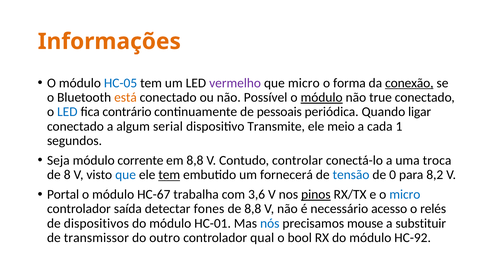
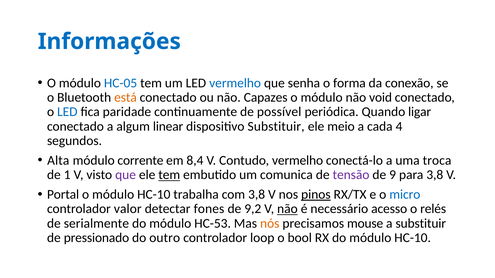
Informações colour: orange -> blue (109, 42)
vermelho colour: purple -> blue (235, 83)
que micro: micro -> senha (304, 83)
conexão underline: present -> none (409, 83)
Possível: Possível -> Capazes (266, 98)
módulo underline: present -> none (322, 98)
true: true -> void (381, 98)
contrário: contrário -> paridade (127, 112)
pessoais: pessoais -> possível (279, 112)
serial: serial -> linear (168, 127)
dispositivo Transmite: Transmite -> Substituir (276, 127)
1: 1 -> 4 (399, 127)
Seja: Seja -> Alta (58, 161)
em 8,8: 8,8 -> 8,4 (195, 161)
Contudo controlar: controlar -> vermelho (298, 161)
8: 8 -> 1 (67, 175)
que colour: blue -> purple (126, 175)
fornecerá: fornecerá -> comunica (286, 175)
tensão colour: blue -> purple (351, 175)
0: 0 -> 9 (393, 175)
para 8,2: 8,2 -> 3,8 (435, 175)
o módulo HC-67: HC-67 -> HC-10 (154, 195)
com 3,6: 3,6 -> 3,8 (257, 195)
saída: saída -> valor (128, 209)
de 8,8: 8,8 -> 9,2 (253, 209)
não underline: none -> present (287, 209)
dispositivos: dispositivos -> serialmente (96, 224)
HC-01: HC-01 -> HC-53 (213, 224)
nós colour: blue -> orange (270, 224)
transmissor: transmissor -> pressionado (96, 238)
qual: qual -> loop (262, 238)
do módulo HC-92: HC-92 -> HC-10 (413, 238)
